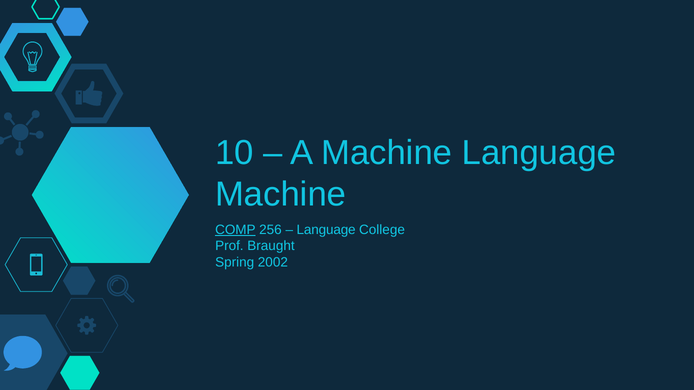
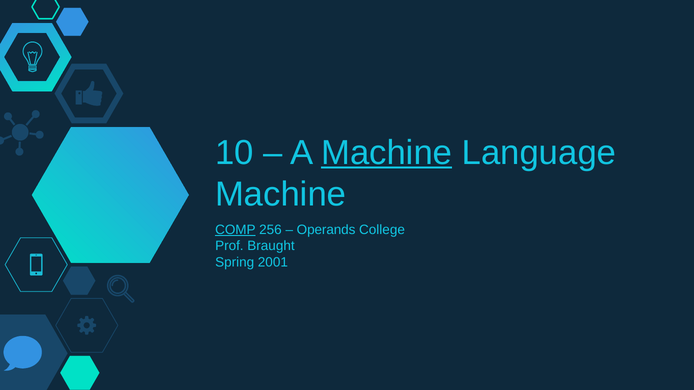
Machine underline: none -> present (387, 153)
Language: Language -> Operands (326, 230)
2002: 2002 -> 2001 (273, 262)
